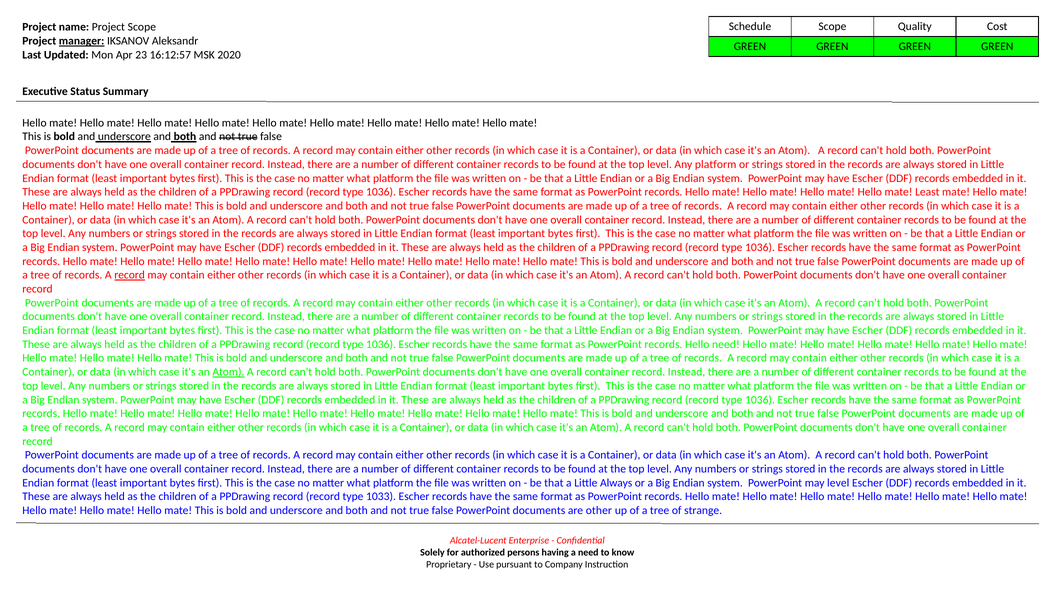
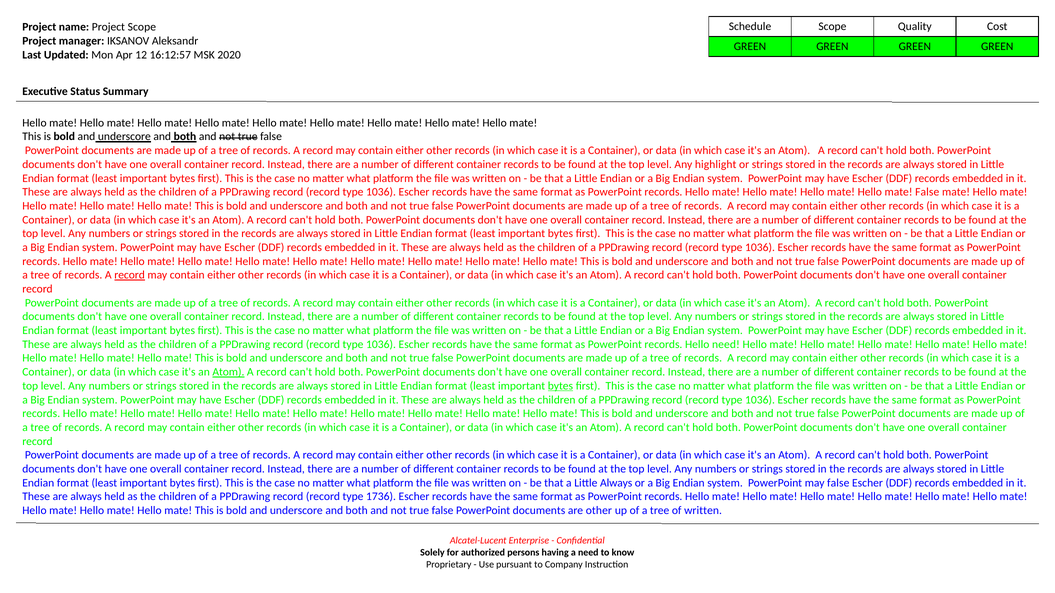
manager underline: present -> none (82, 41)
23: 23 -> 12 (141, 55)
Any platform: platform -> highlight (716, 164)
mate Least: Least -> False (927, 192)
bytes underline: none -> present (560, 386)
may level: level -> false (838, 483)
1033: 1033 -> 1736 (381, 497)
of strange: strange -> written (703, 511)
